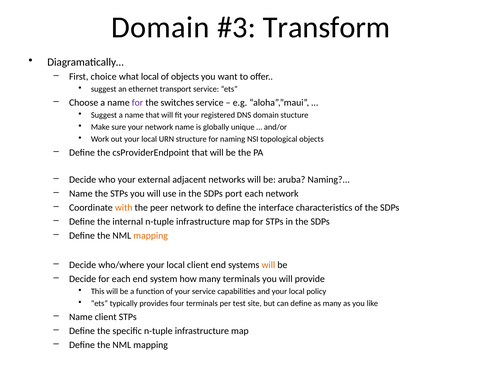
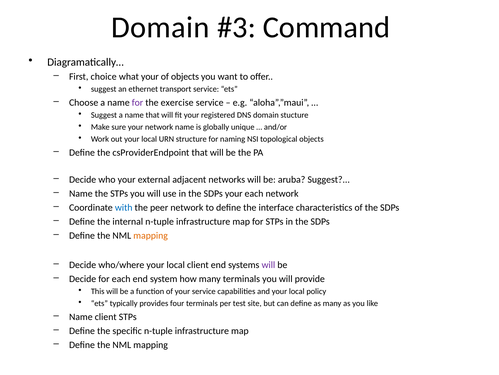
Transform: Transform -> Command (326, 27)
what local: local -> your (150, 77)
switches: switches -> exercise (177, 102)
aruba Naming: Naming -> Suggest (329, 179)
SDPs port: port -> your (234, 193)
with colour: orange -> blue (124, 207)
will colour: orange -> purple (268, 264)
